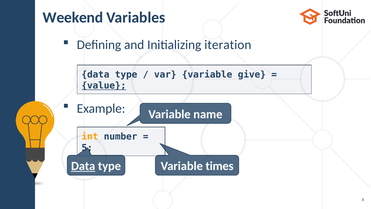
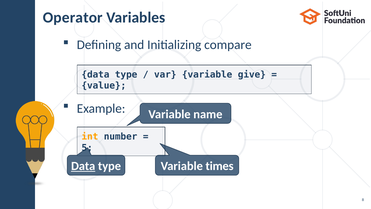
Weekend: Weekend -> Operator (73, 18)
iteration: iteration -> compare (228, 45)
value underline: present -> none (104, 86)
